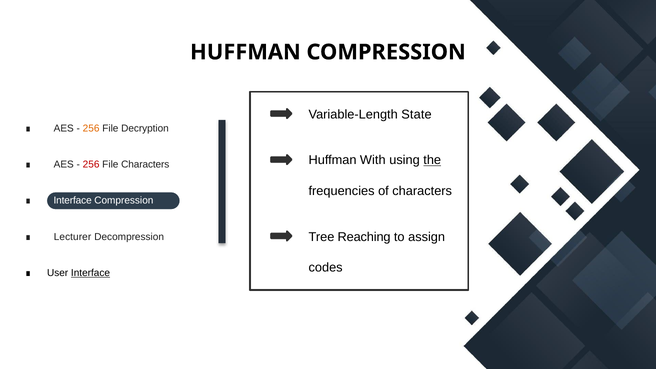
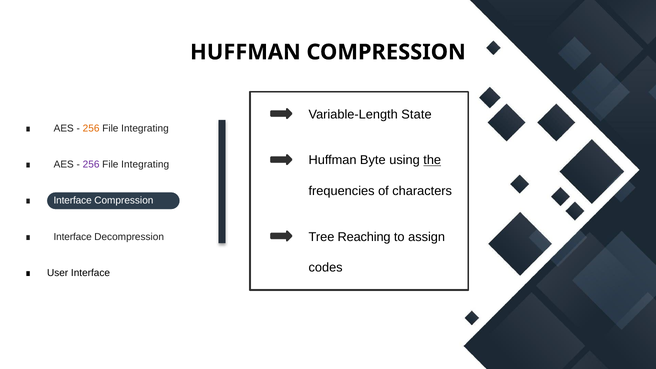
Decryption: Decryption -> Integrating (145, 128)
With: With -> Byte (373, 160)
256 colour: red -> purple (91, 165)
Characters: Characters -> Integrating (145, 165)
Lecturer: Lecturer -> Interface (73, 237)
Interface underline: present -> none (91, 273)
